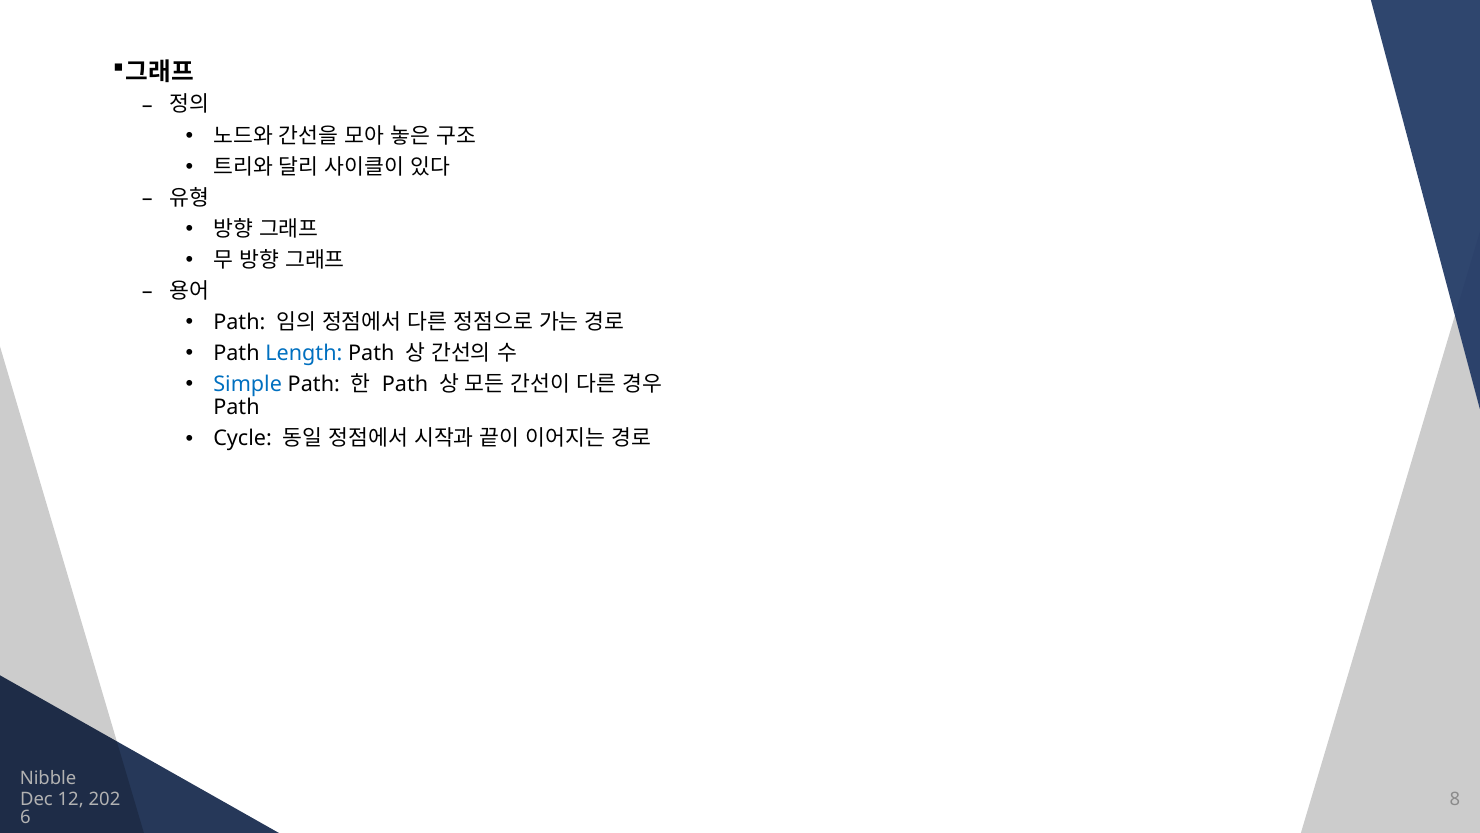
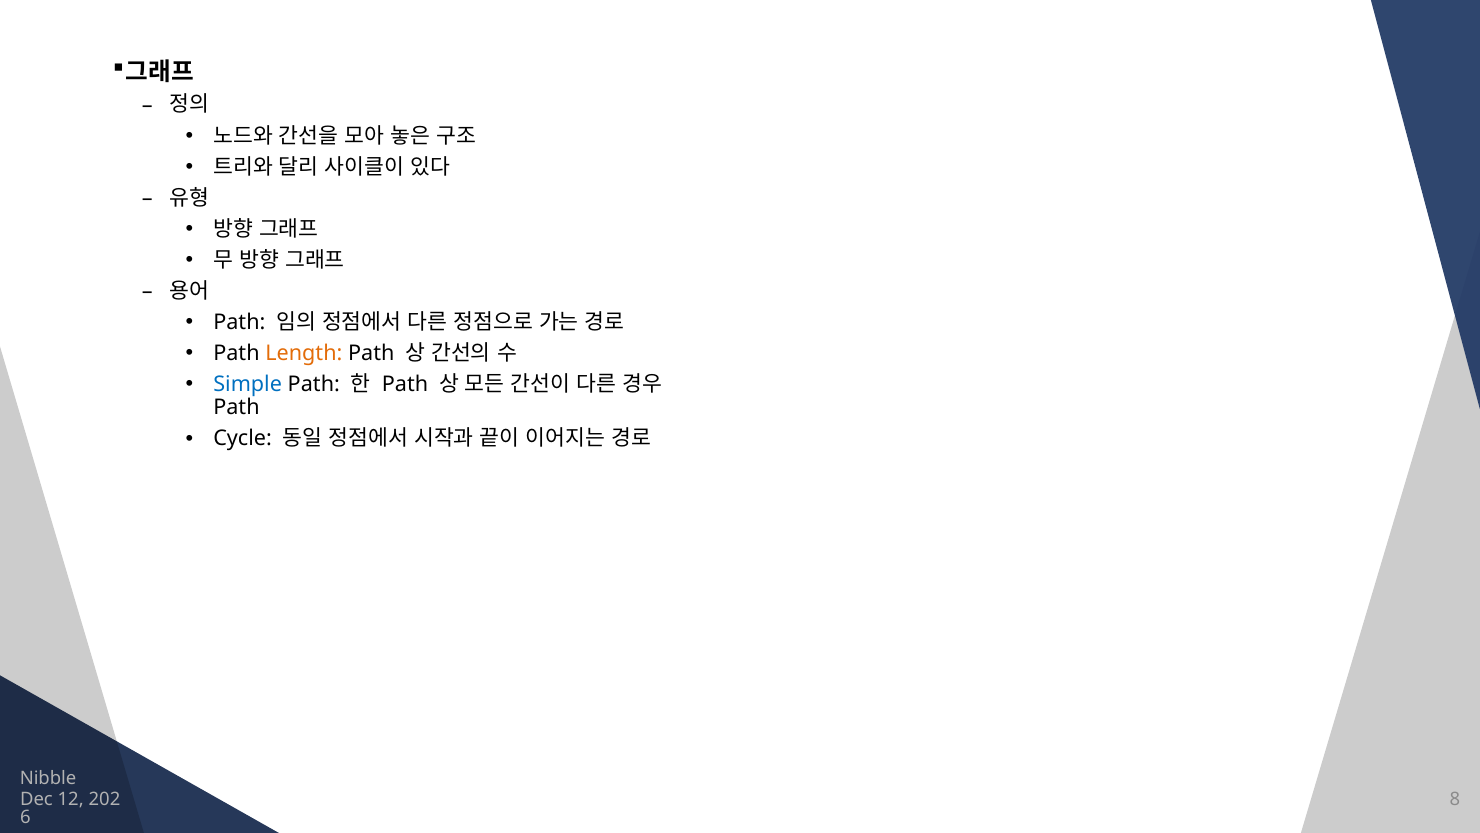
Length colour: blue -> orange (304, 353)
